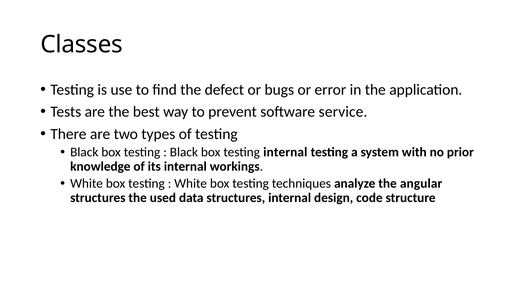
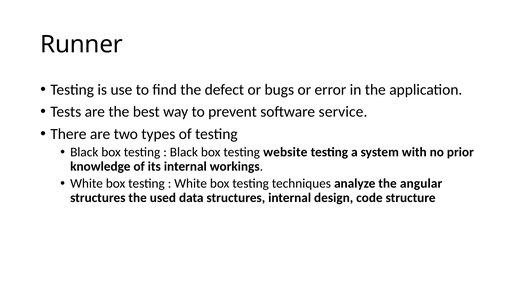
Classes: Classes -> Runner (82, 45)
testing internal: internal -> website (285, 152)
